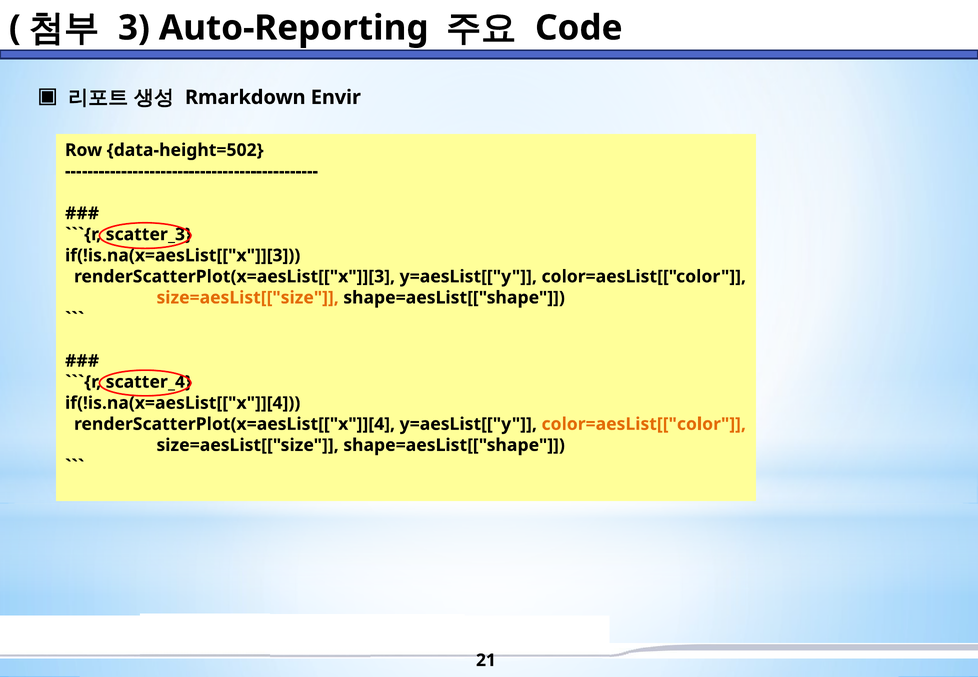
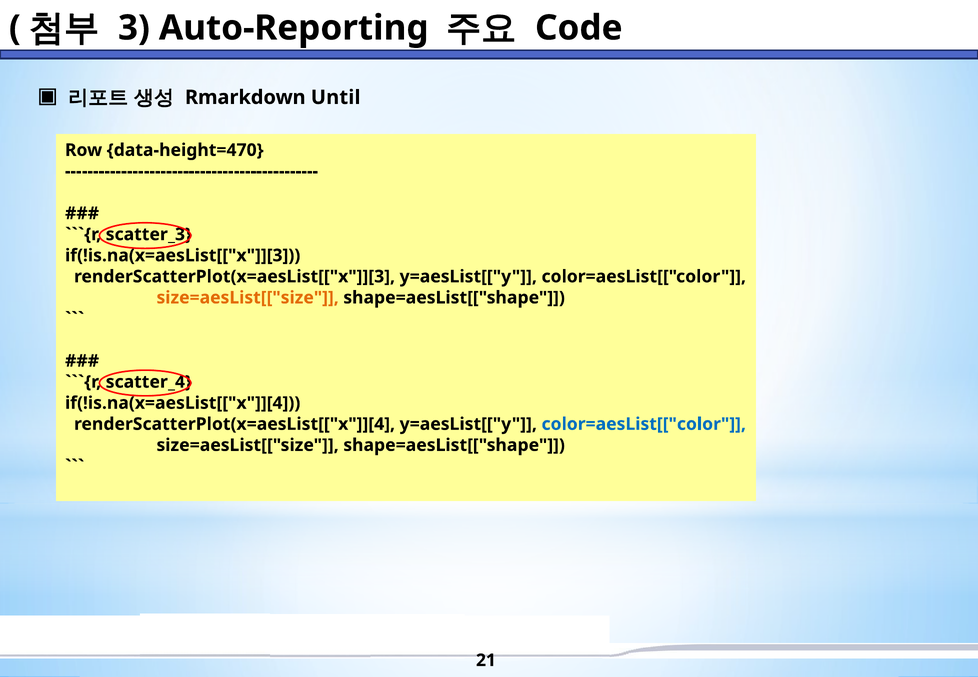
Envir: Envir -> Until (336, 97)
data-height=502: data-height=502 -> data-height=470 (185, 150)
color=aesList[["color colour: orange -> blue (644, 424)
